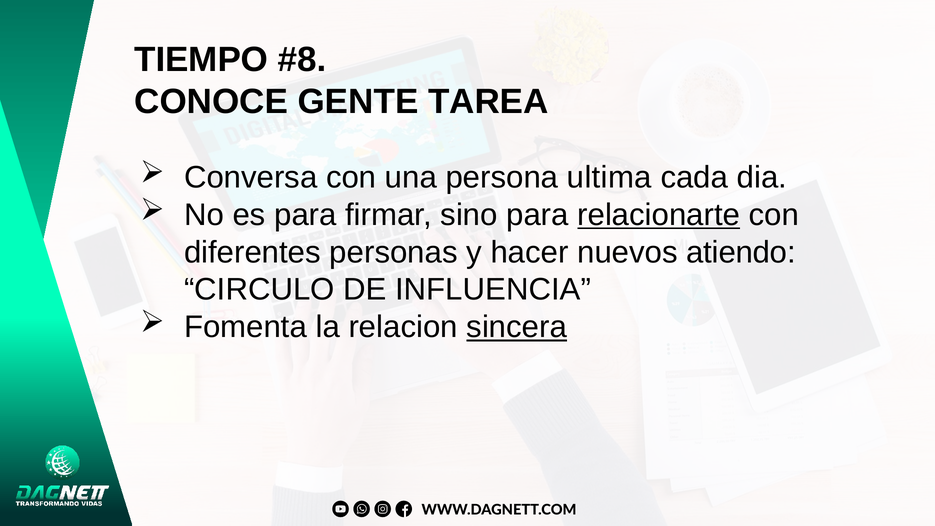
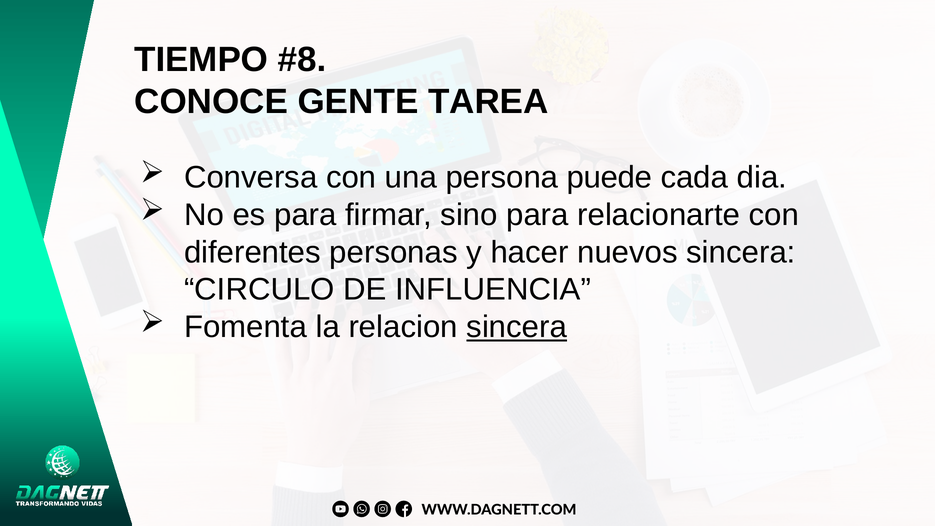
ultima: ultima -> puede (610, 177)
relacionarte underline: present -> none (659, 215)
nuevos atiendo: atiendo -> sincera (741, 252)
